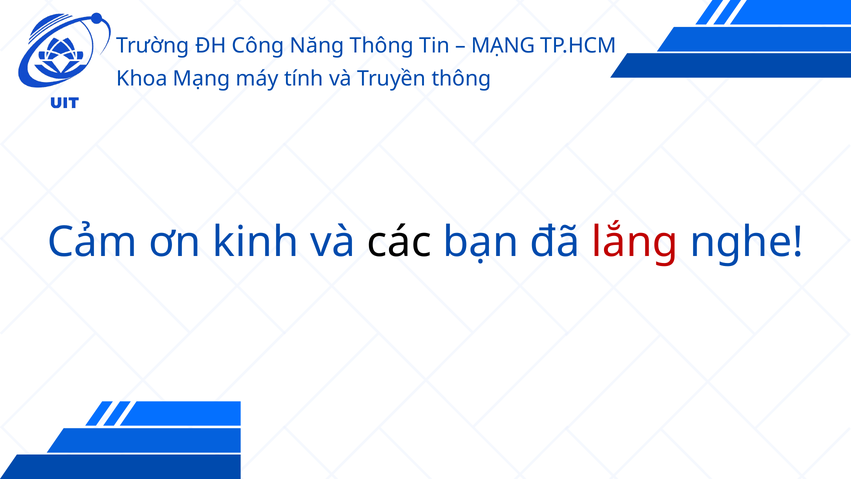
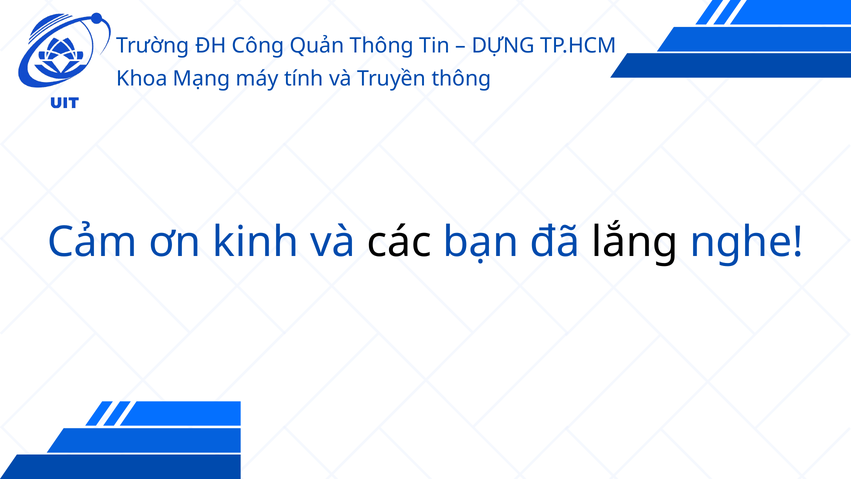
Năng: Năng -> Quản (317, 46)
MẠNG: MẠNG -> DỰNG (503, 46)
lắng colour: red -> black (635, 242)
